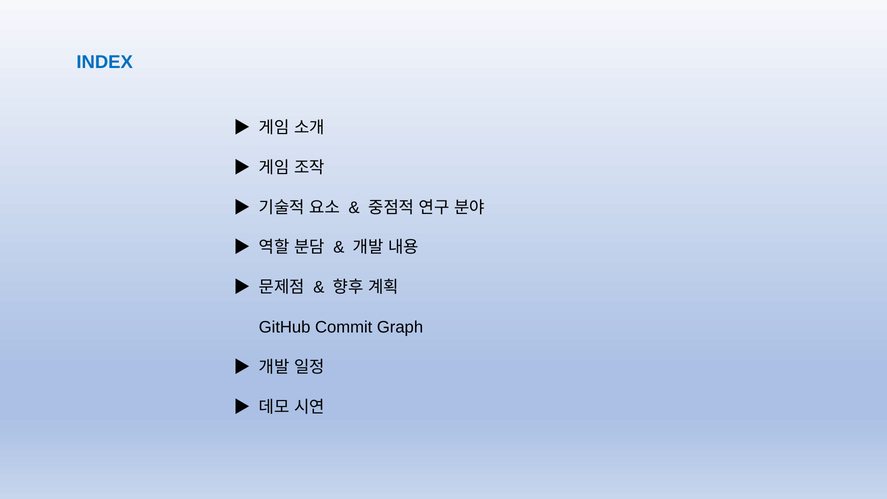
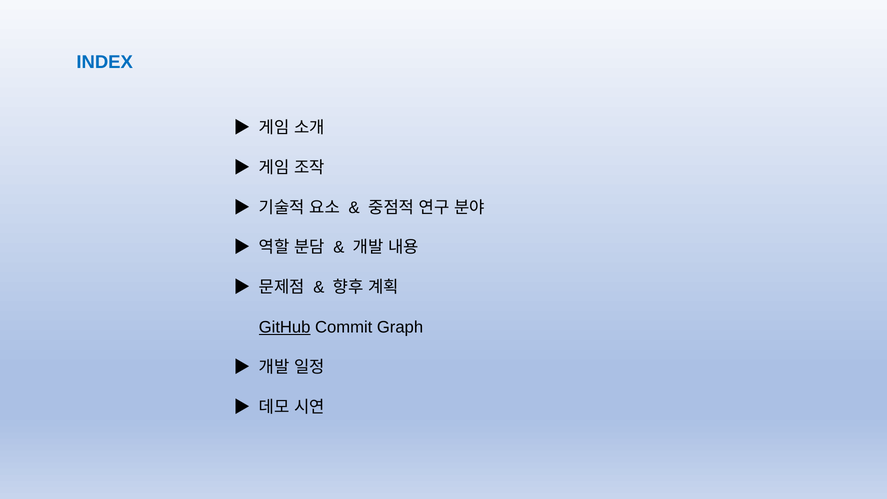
GitHub underline: none -> present (285, 327)
